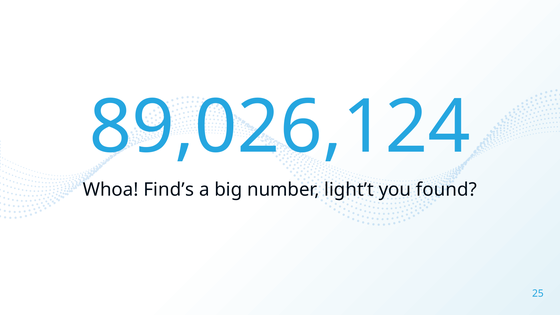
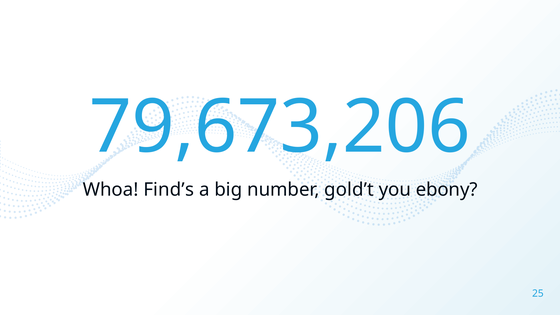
89,026,124: 89,026,124 -> 79,673,206 (280, 127)
light’t: light’t -> gold’t (349, 190)
found: found -> ebony (447, 190)
